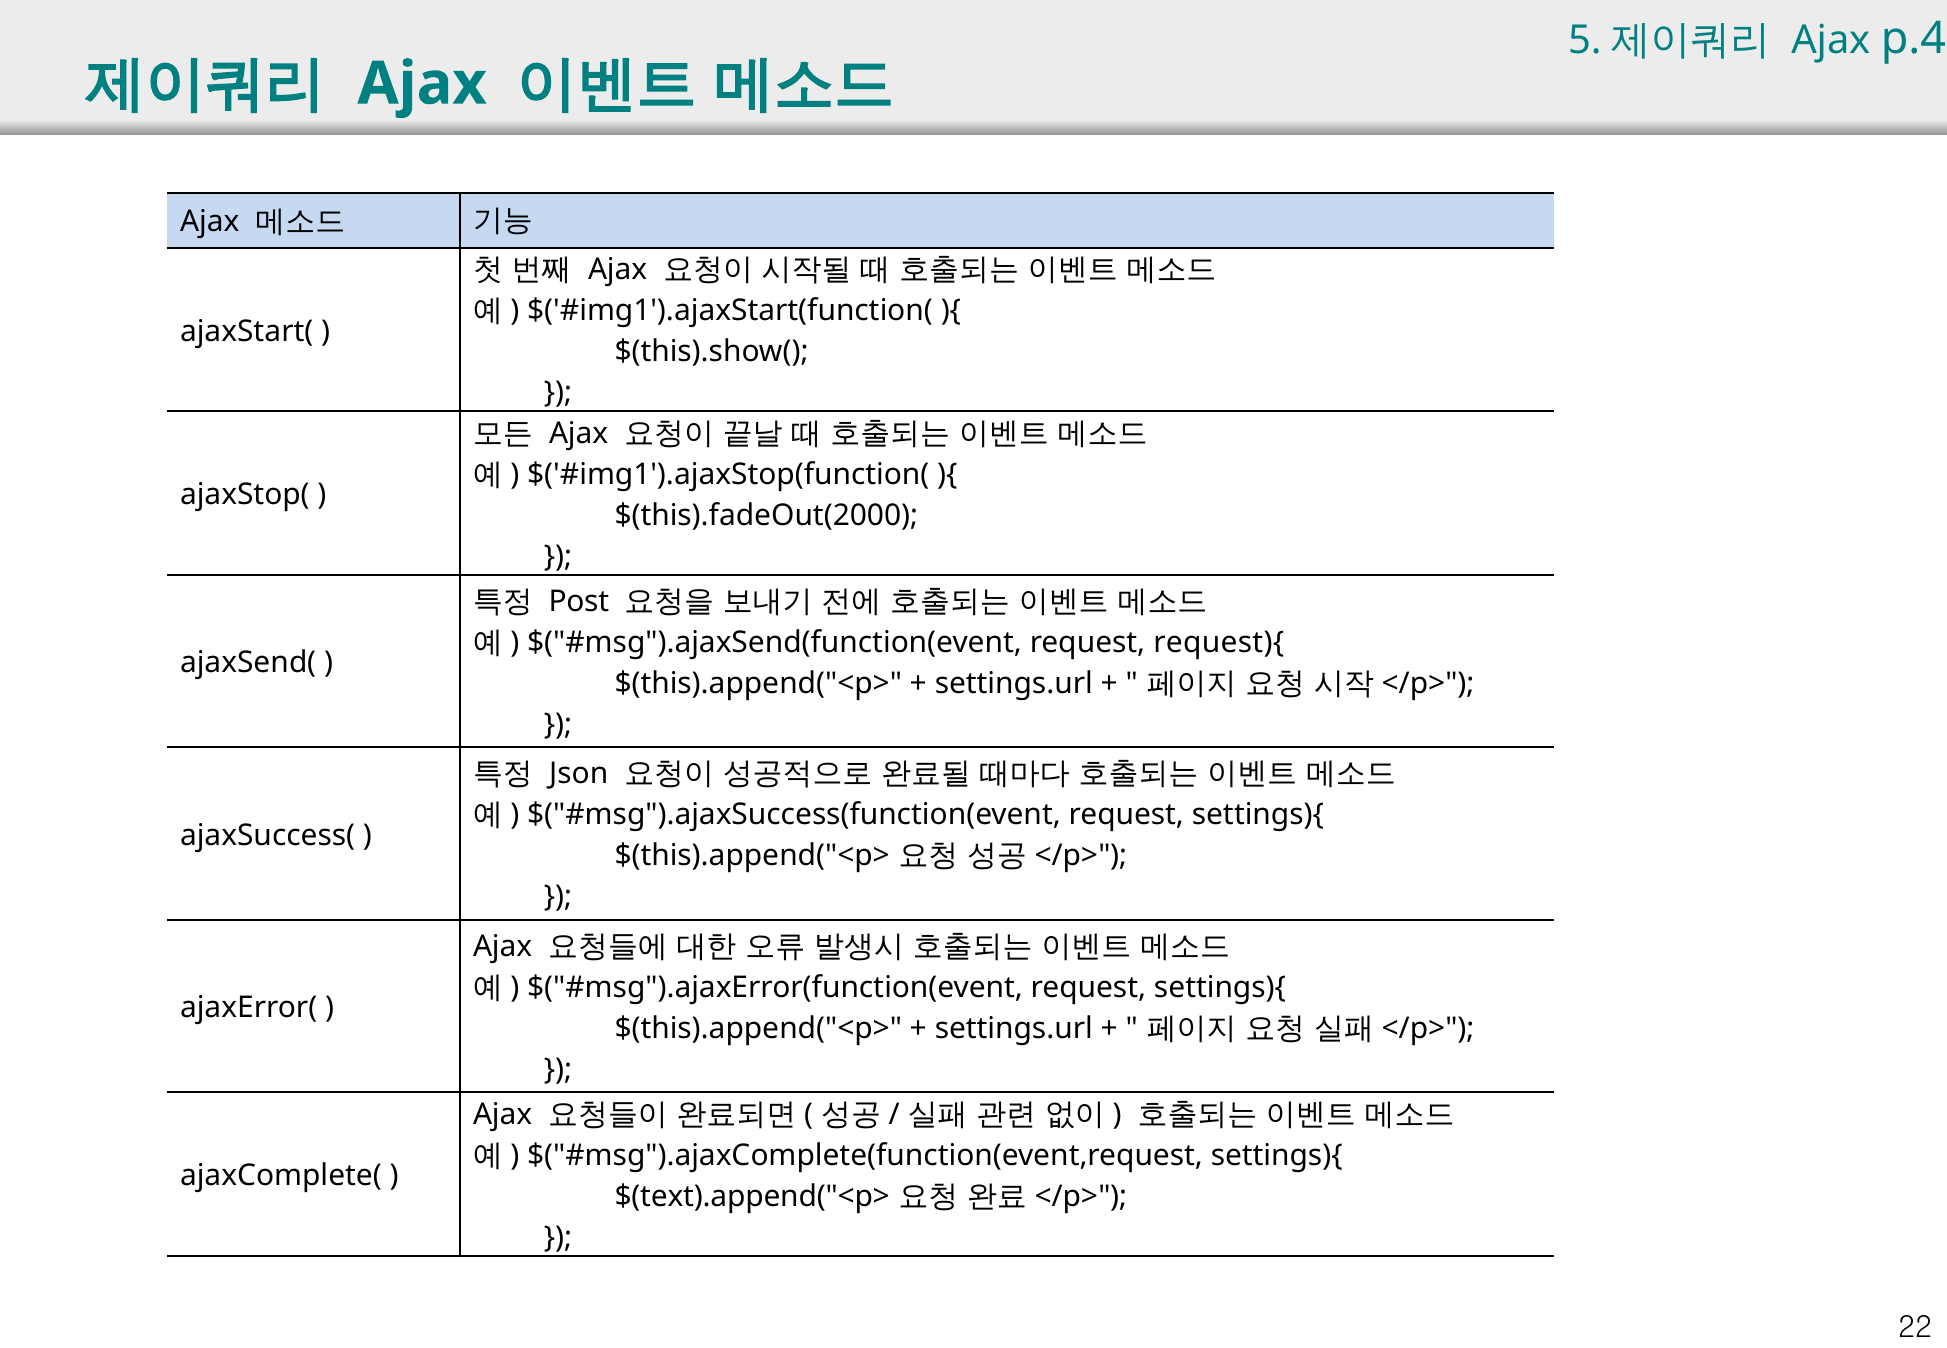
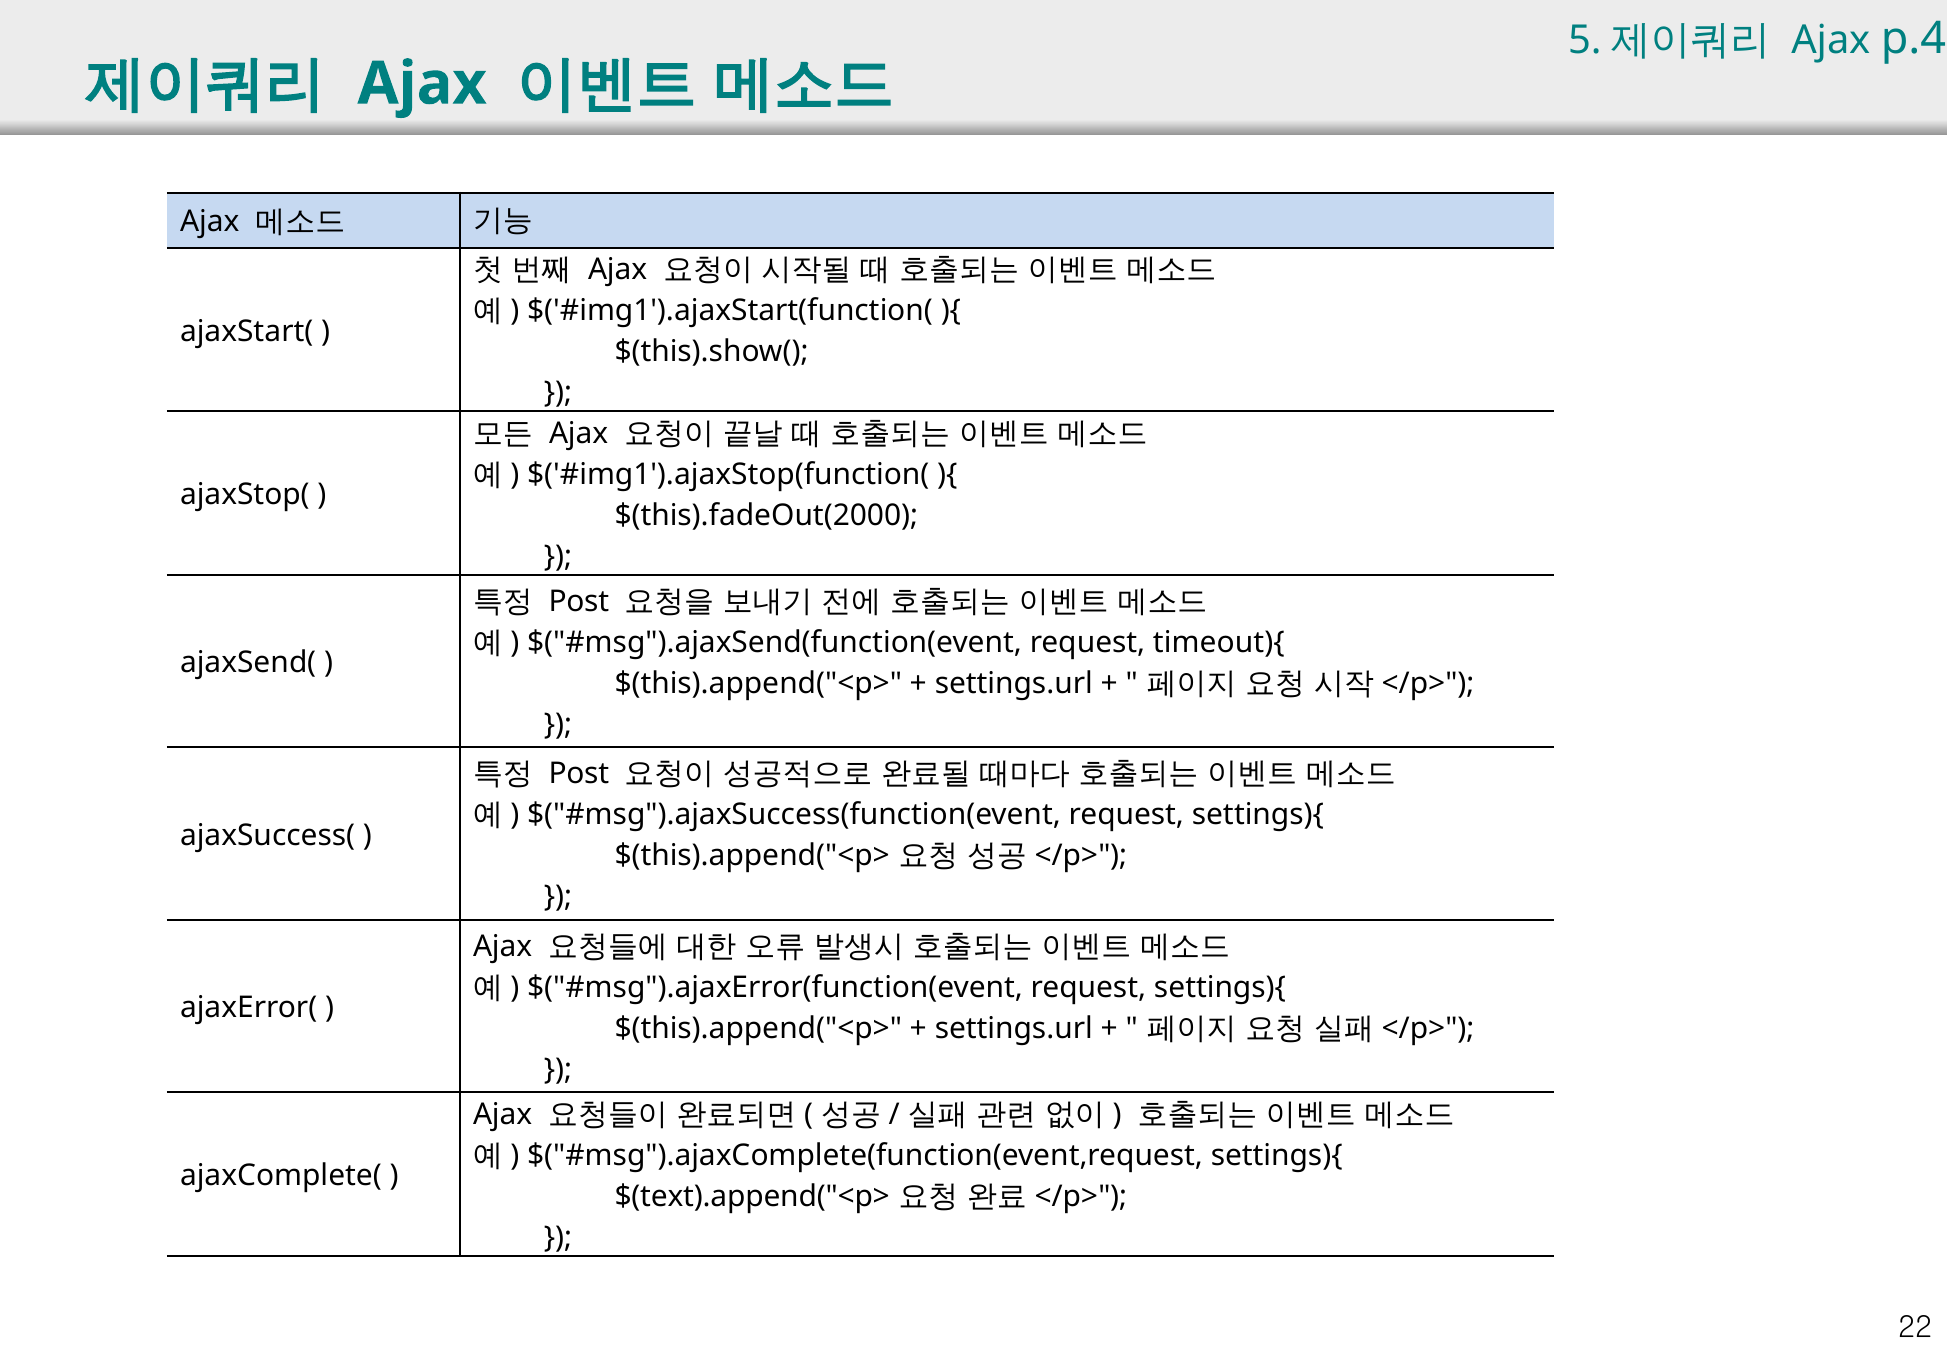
request){: request){ -> timeout){ (1219, 642)
Json: Json -> Post (579, 774)
